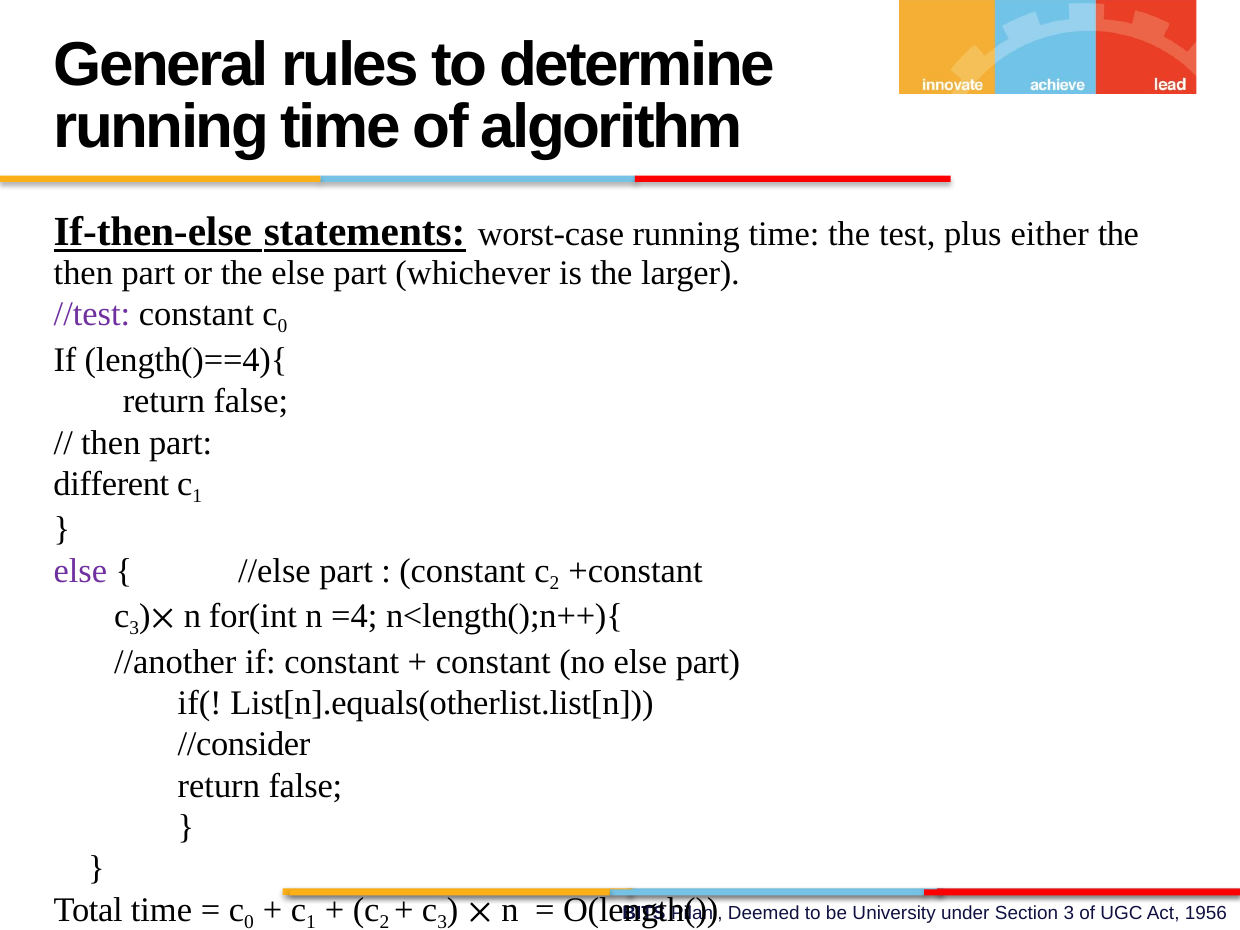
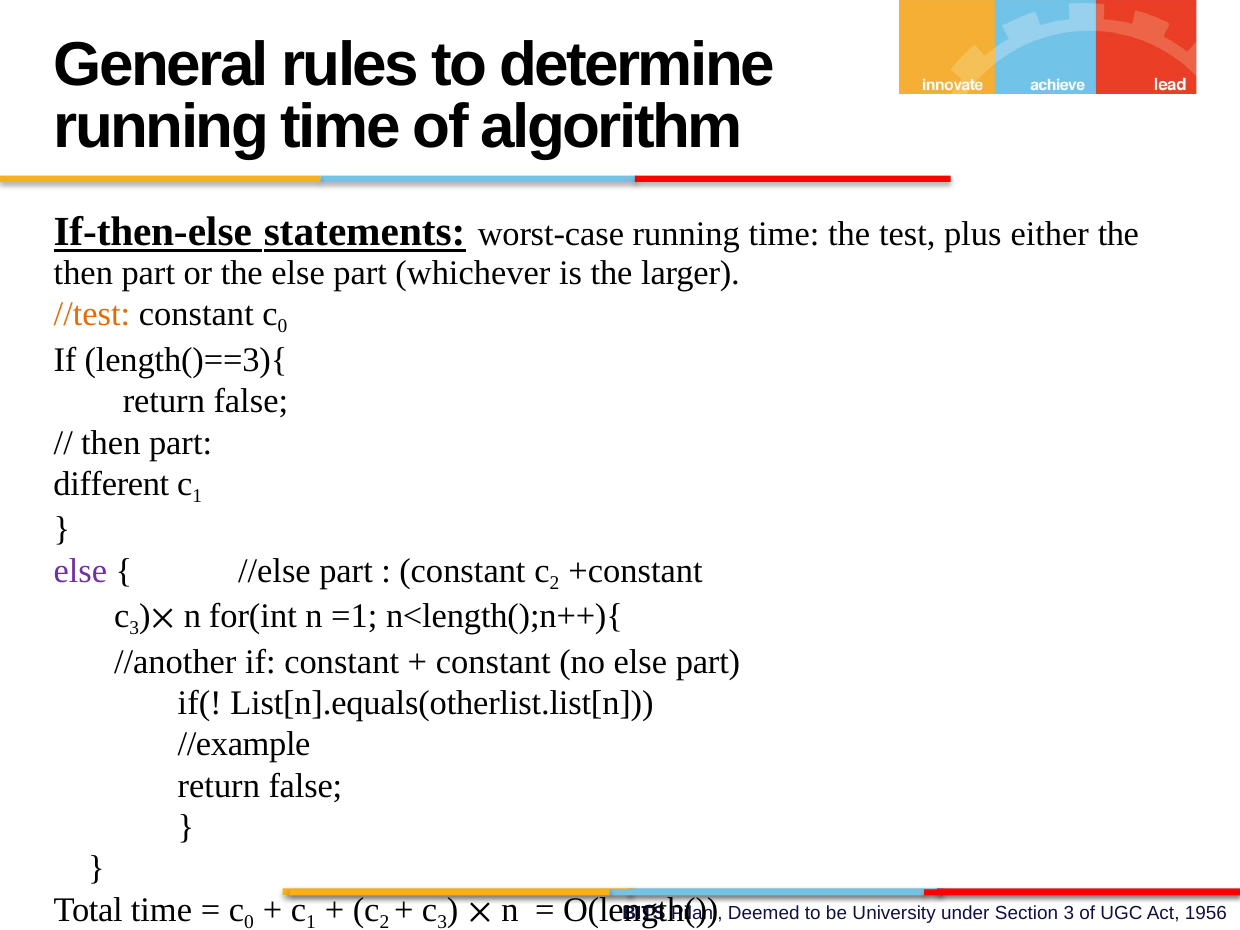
//test colour: purple -> orange (92, 315)
length()==4){: length()==4){ -> length()==3){ (186, 360)
=4: =4 -> =1 (354, 616)
//consider: //consider -> //example (244, 744)
